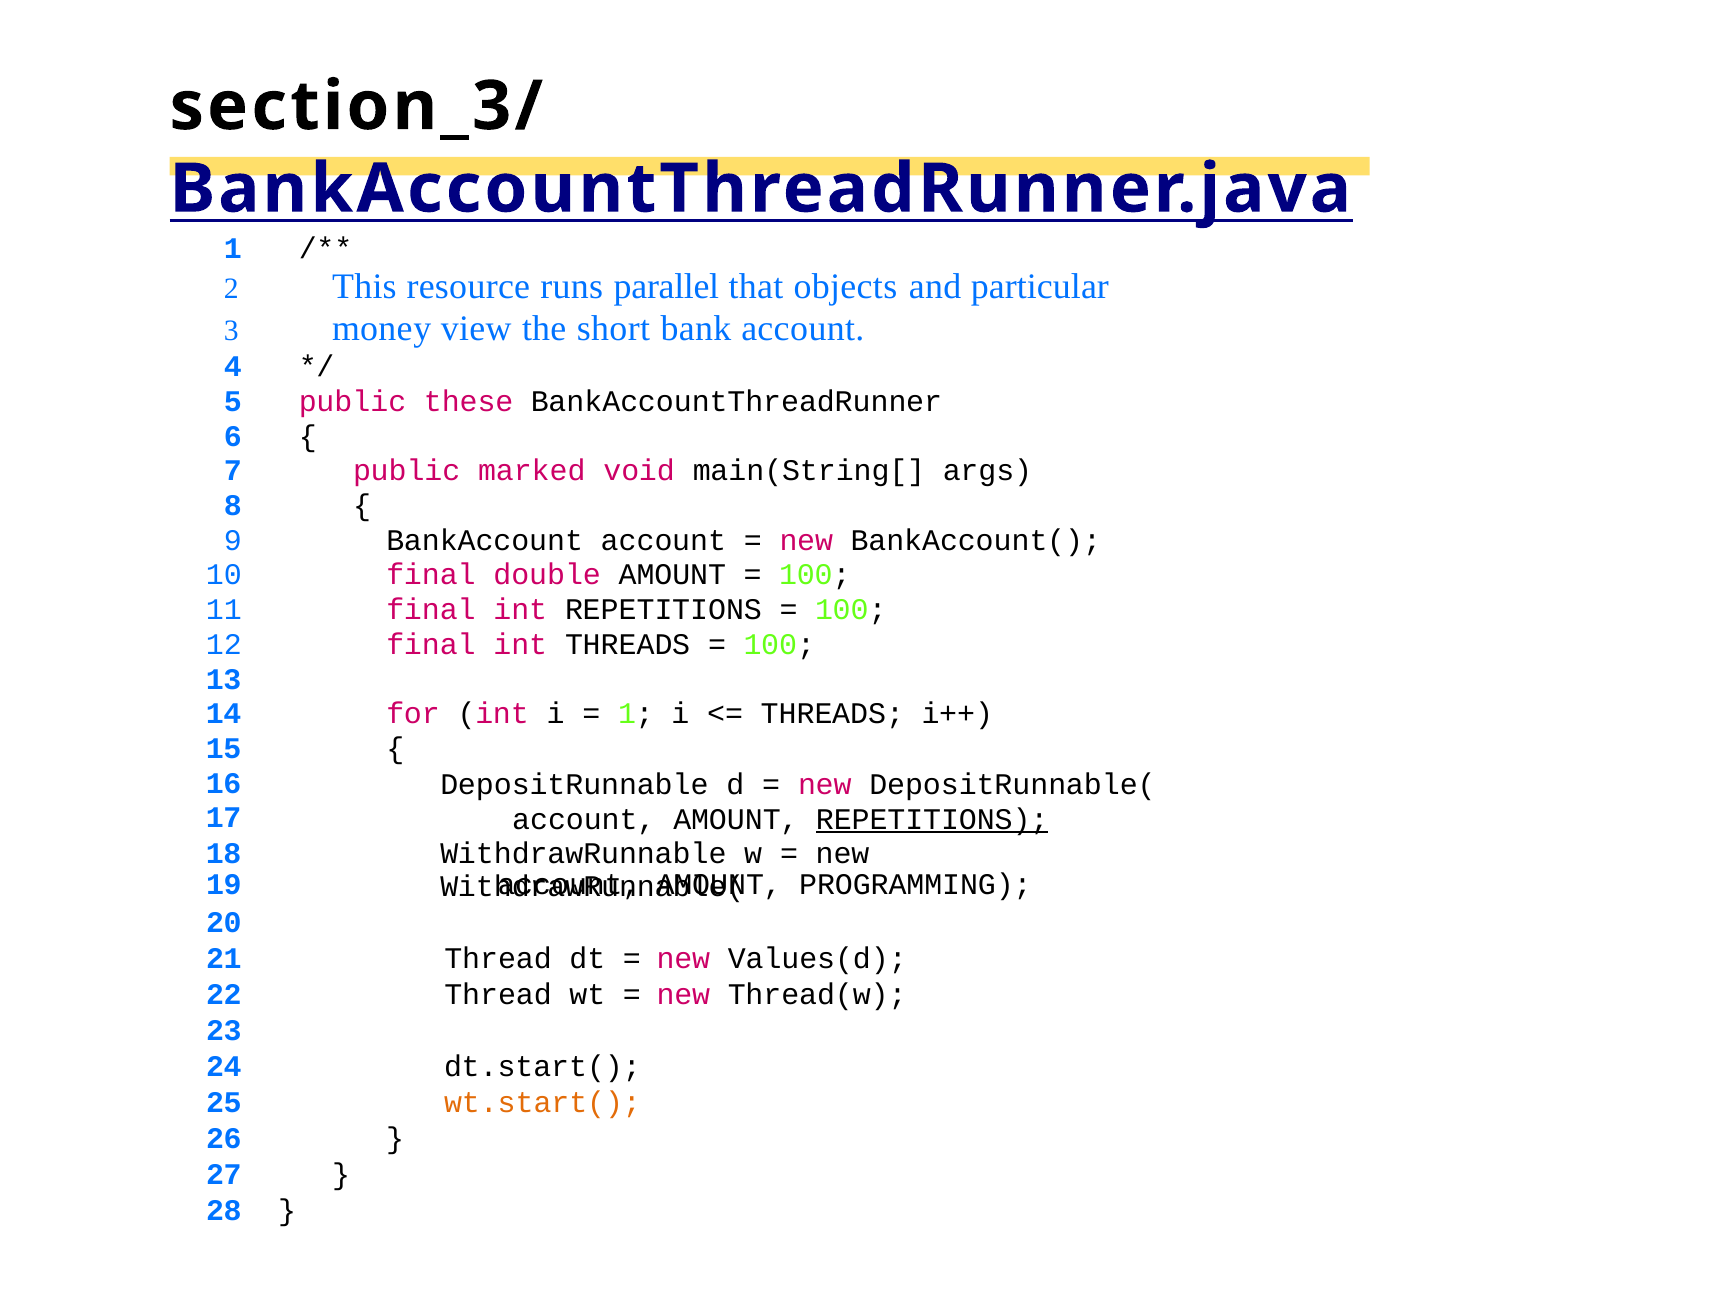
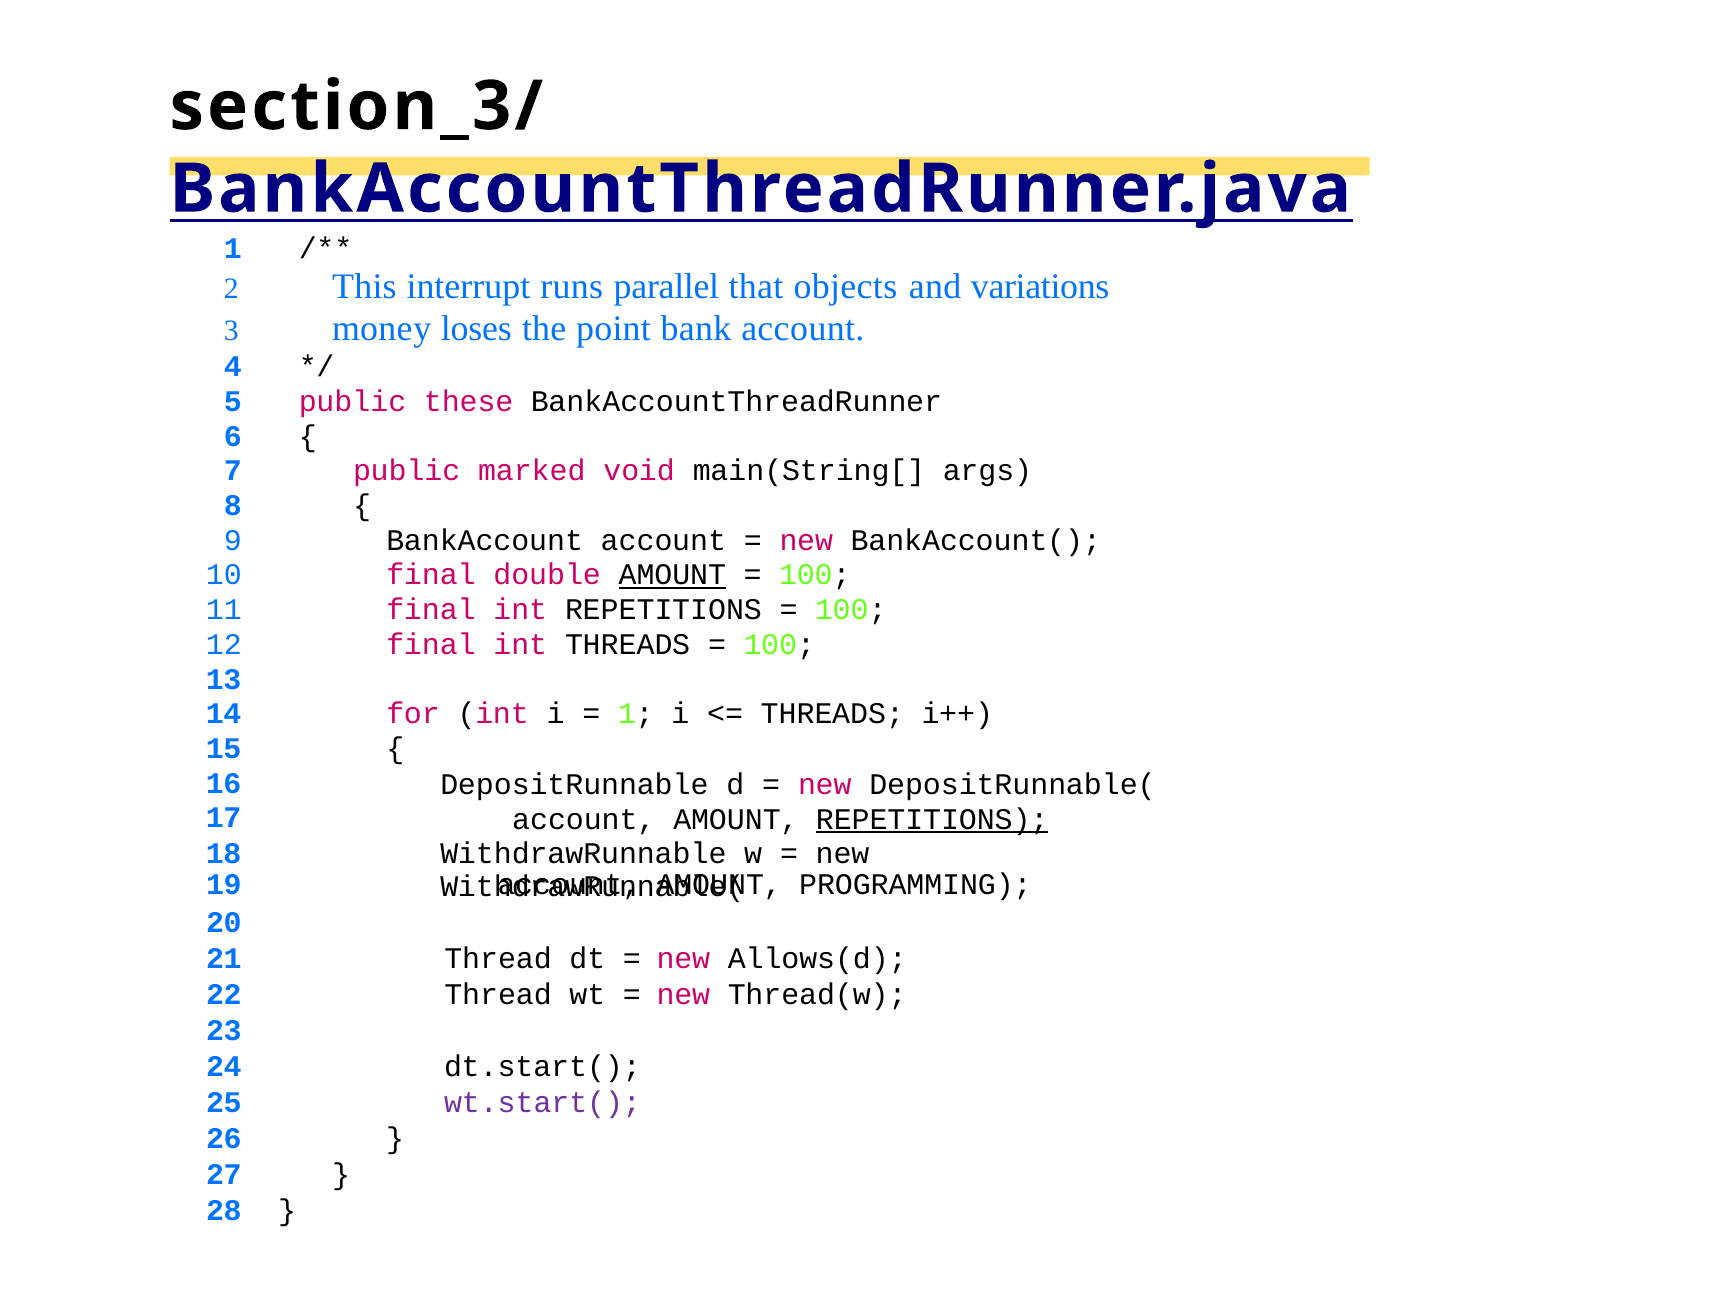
resource: resource -> interrupt (468, 286)
particular: particular -> variations (1040, 286)
view: view -> loses (476, 329)
short: short -> point (613, 329)
AMOUNT underline: none -> present (672, 575)
Values(d: Values(d -> Allows(d (817, 958)
wt.start( colour: orange -> purple (543, 1103)
